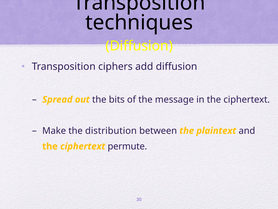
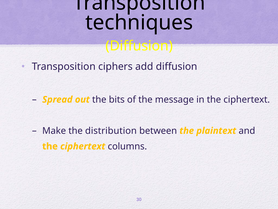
permute: permute -> columns (127, 146)
